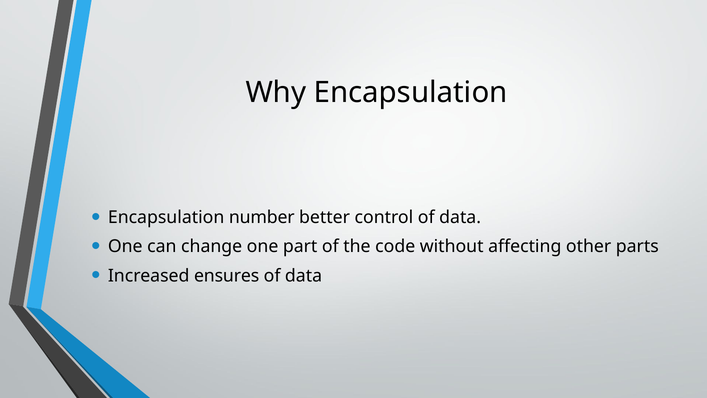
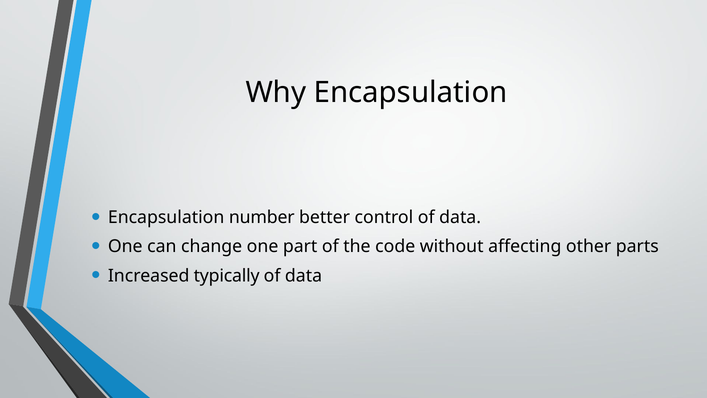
ensures: ensures -> typically (227, 276)
